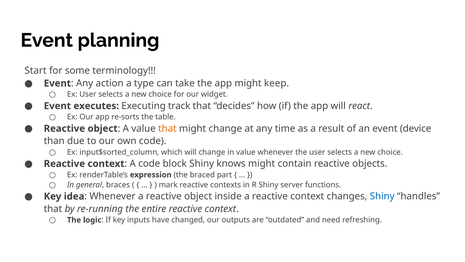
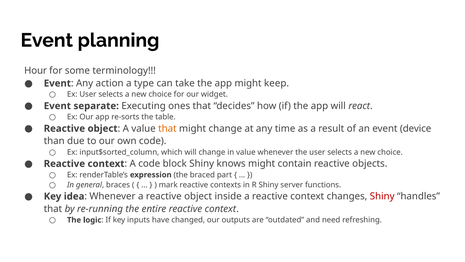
Start: Start -> Hour (36, 71)
executes: executes -> separate (96, 106)
track: track -> ones (179, 106)
Shiny colour: blue -> red (382, 196)
